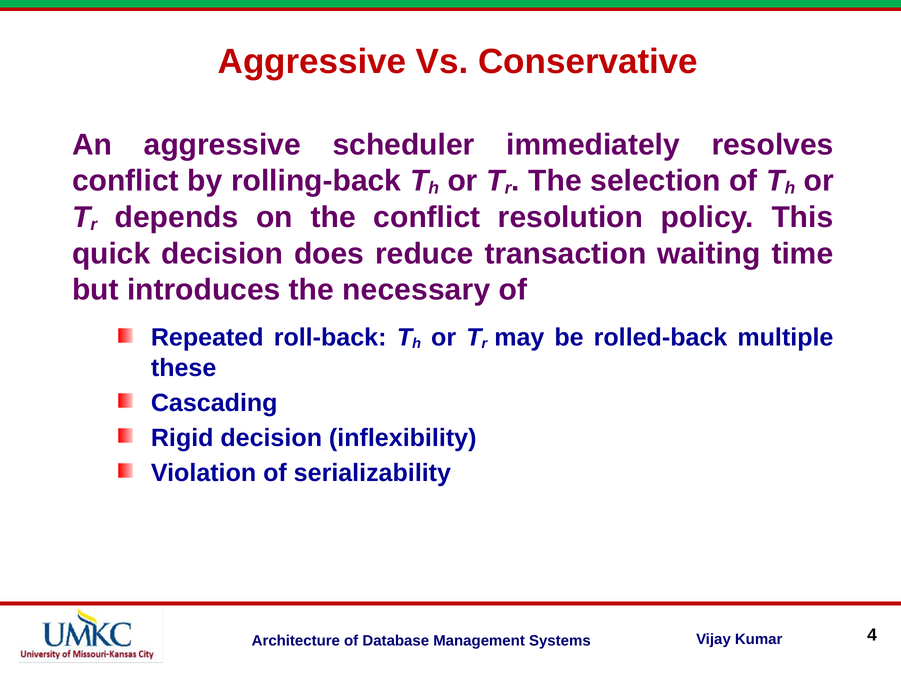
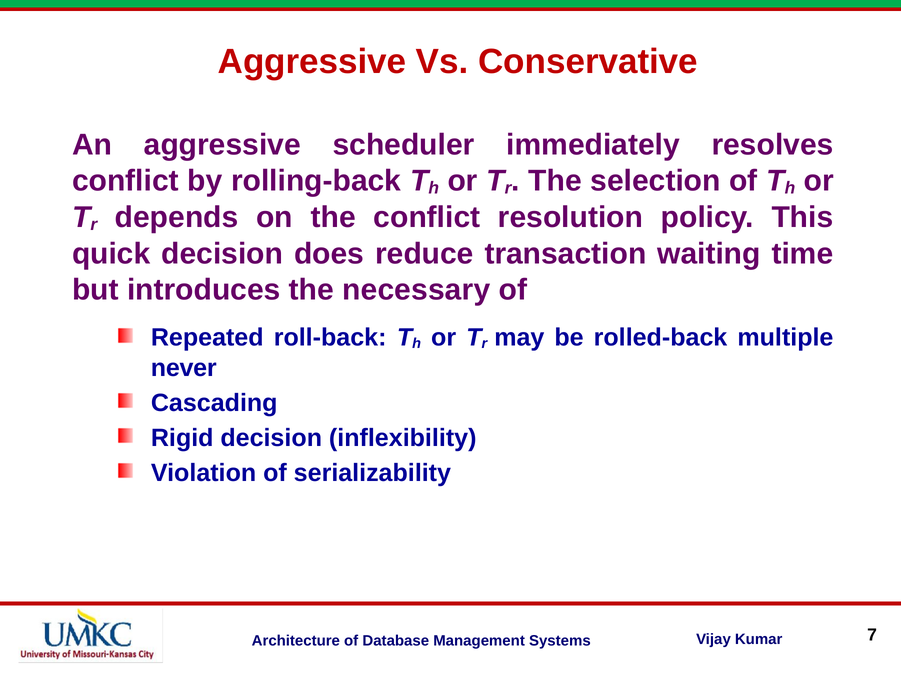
these: these -> never (184, 368)
4: 4 -> 7 (872, 636)
